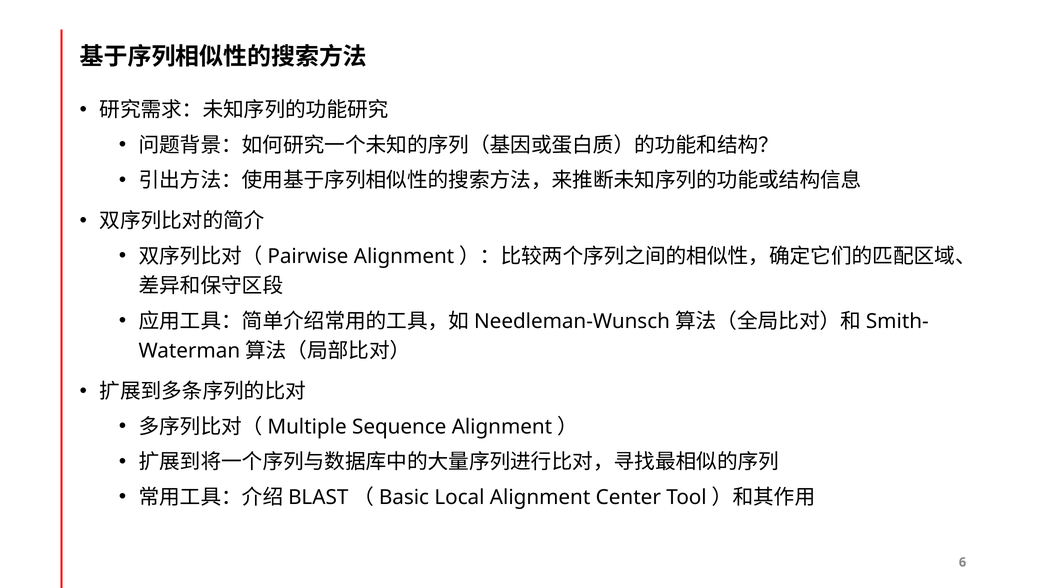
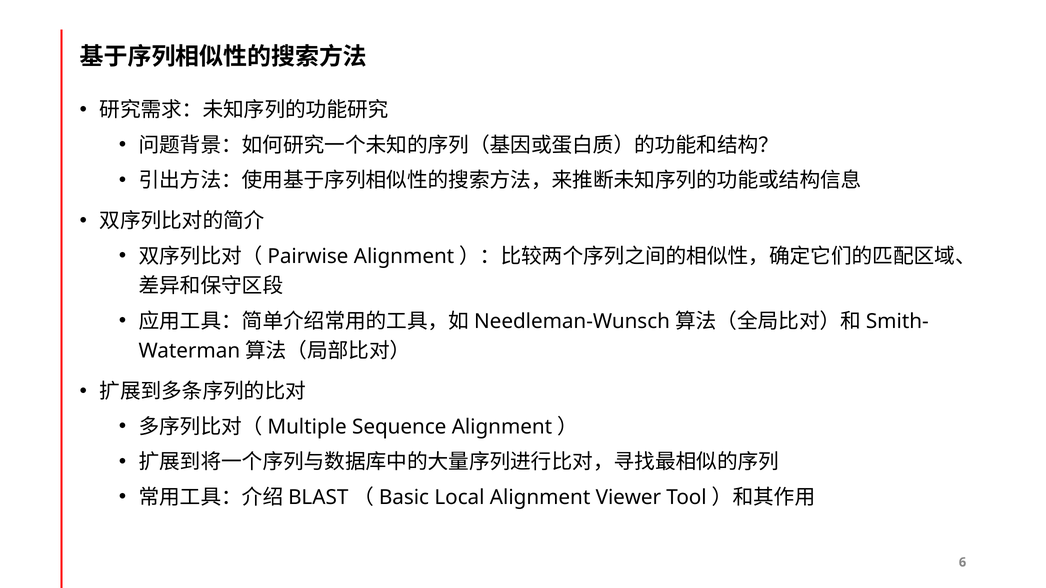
Center: Center -> Viewer (628, 498)
